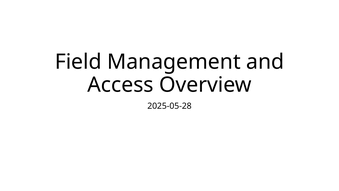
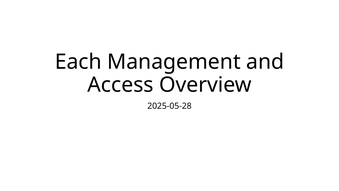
Field: Field -> Each (78, 62)
